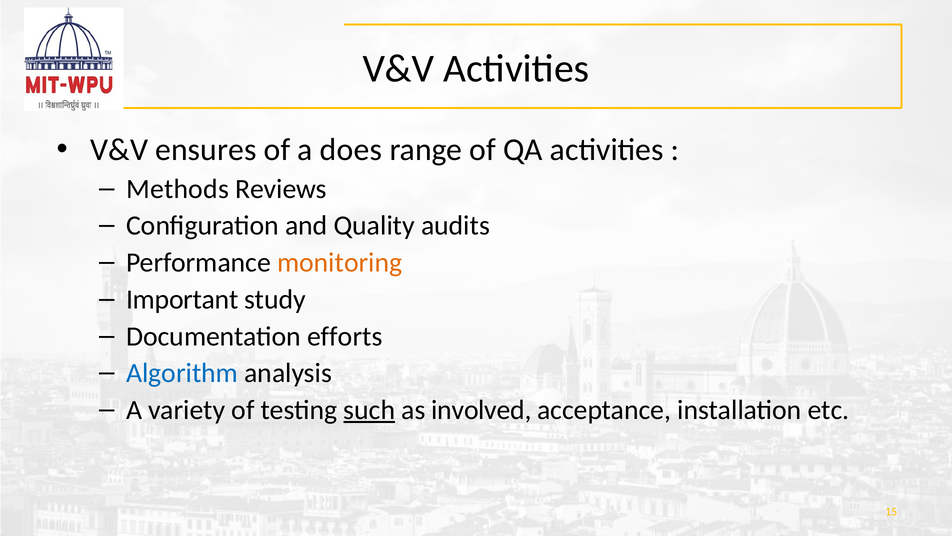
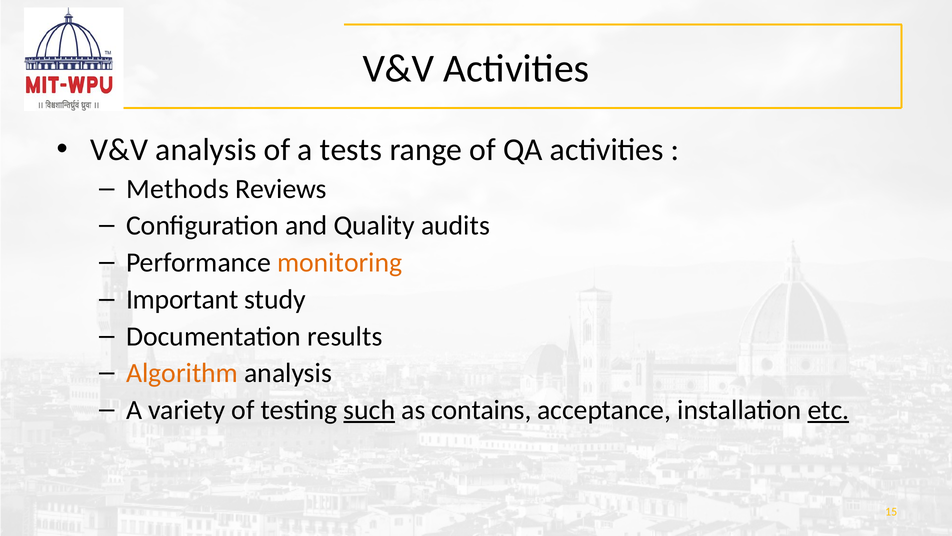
V&V ensures: ensures -> analysis (206, 150)
does: does -> tests (351, 150)
efforts: efforts -> results (345, 336)
Algorithm colour: blue -> orange (182, 373)
involved: involved -> contains (481, 410)
etc underline: none -> present (828, 410)
